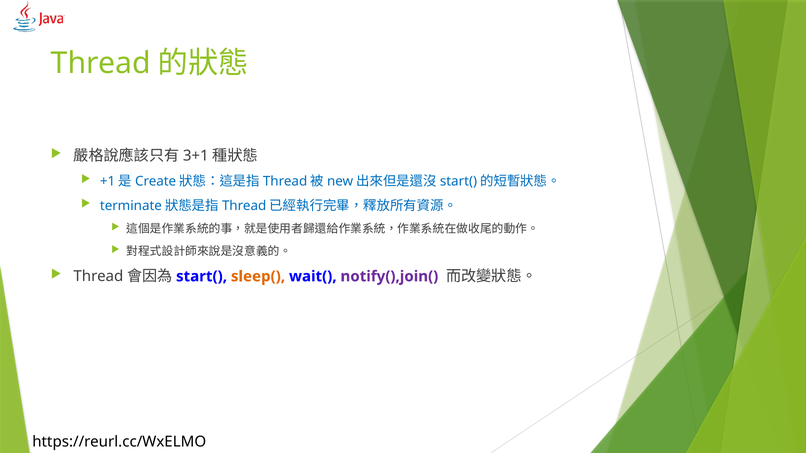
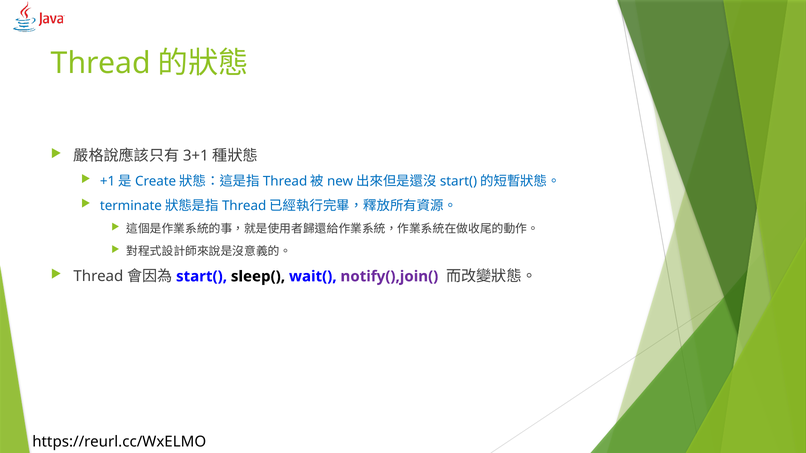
sleep( colour: orange -> black (258, 277)
